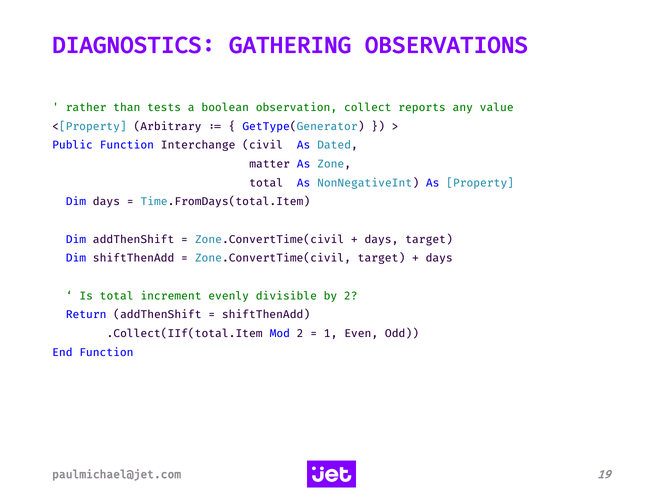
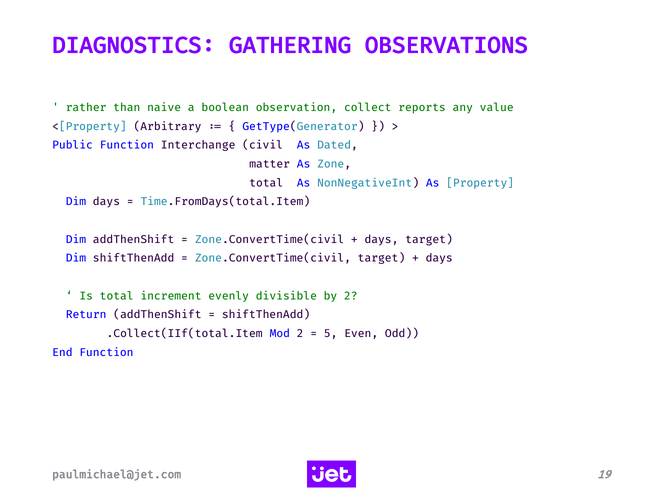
tests: tests -> naive (164, 108)
1: 1 -> 5 (331, 334)
